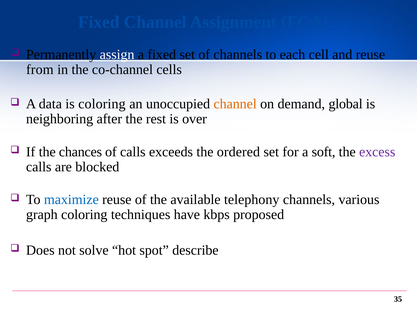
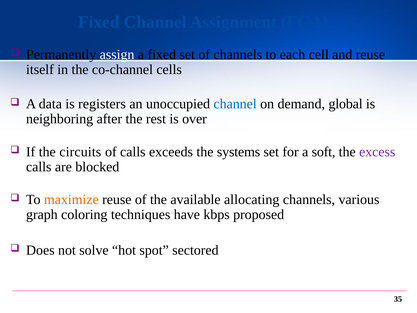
from: from -> itself (40, 69)
is coloring: coloring -> registers (102, 104)
channel colour: orange -> blue (235, 104)
chances: chances -> circuits (80, 152)
ordered: ordered -> systems (239, 152)
maximize colour: blue -> orange (71, 200)
telephony: telephony -> allocating (252, 200)
describe: describe -> sectored (195, 250)
